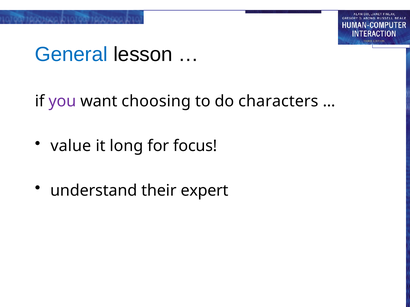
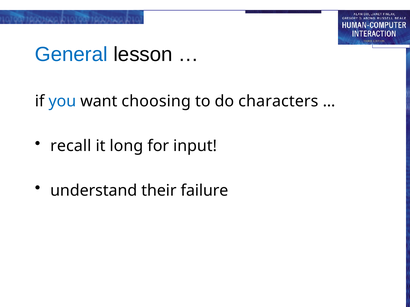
you colour: purple -> blue (62, 102)
value: value -> recall (71, 146)
focus: focus -> input (195, 146)
expert: expert -> failure (204, 191)
